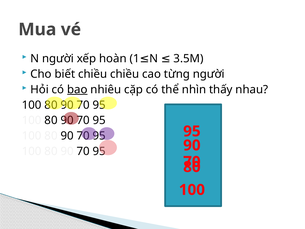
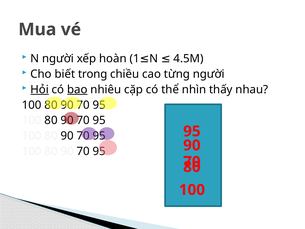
3.5M: 3.5M -> 4.5M (188, 59)
biết chiều: chiều -> trong (93, 74)
Hỏi underline: none -> present (40, 89)
